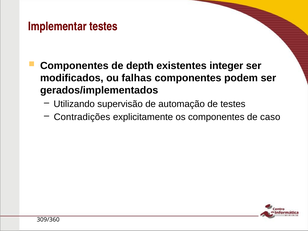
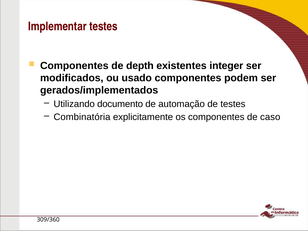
falhas: falhas -> usado (137, 78)
supervisão: supervisão -> documento (120, 104)
Contradições: Contradições -> Combinatória (82, 117)
